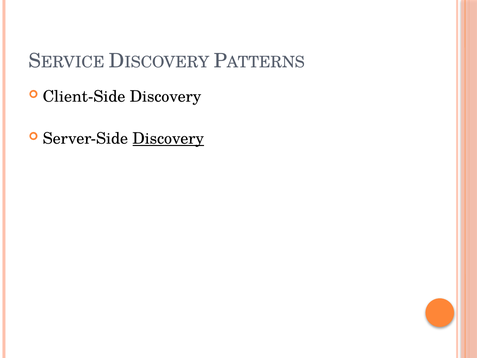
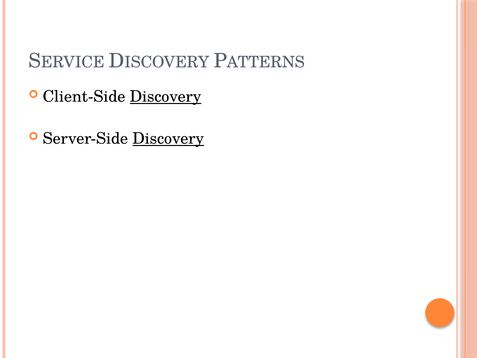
Discovery underline: none -> present (166, 96)
